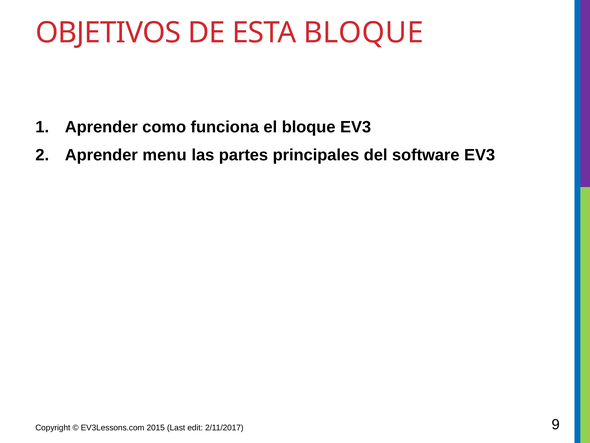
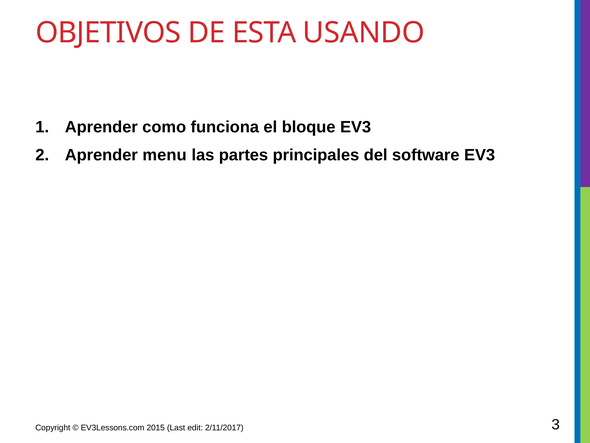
ESTA BLOQUE: BLOQUE -> USANDO (364, 33)
9: 9 -> 3 (556, 424)
